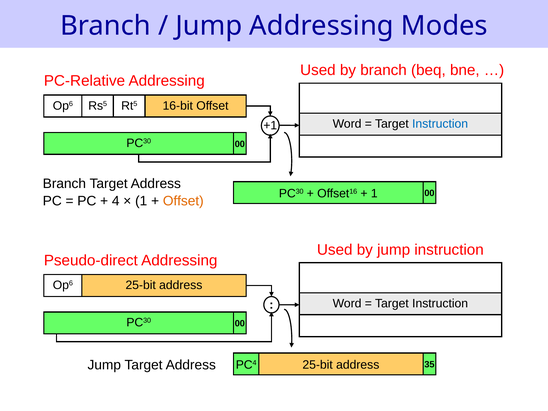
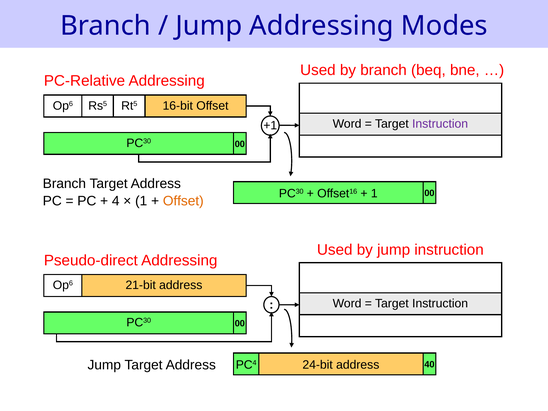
Instruction colour: blue -> purple (440, 124)
25-bit: 25-bit -> 21-bit (141, 285)
25-bit: 25-bit -> 24-bit (318, 365)
35: 35 -> 40 (429, 365)
